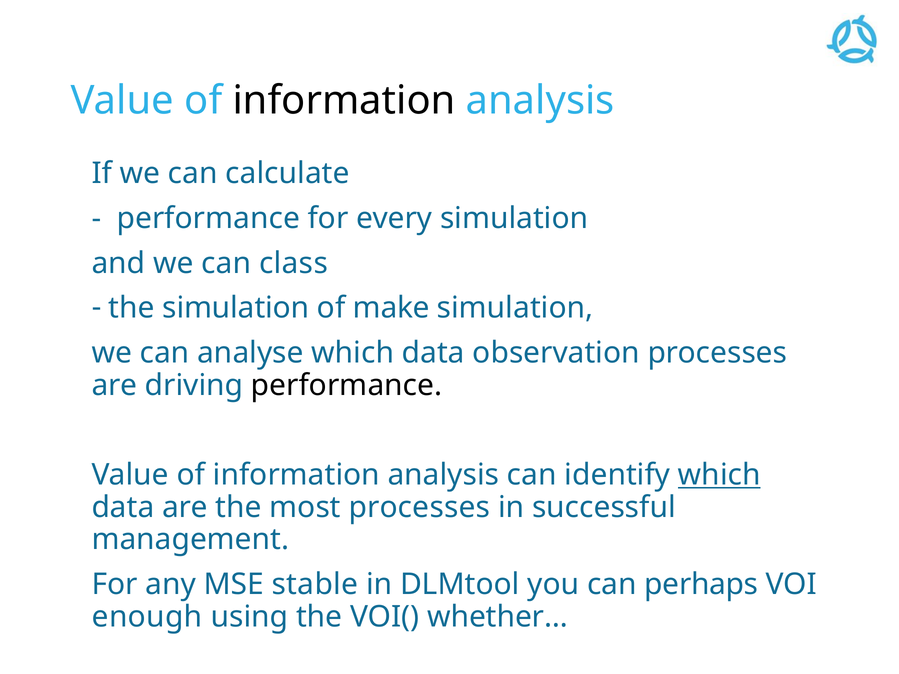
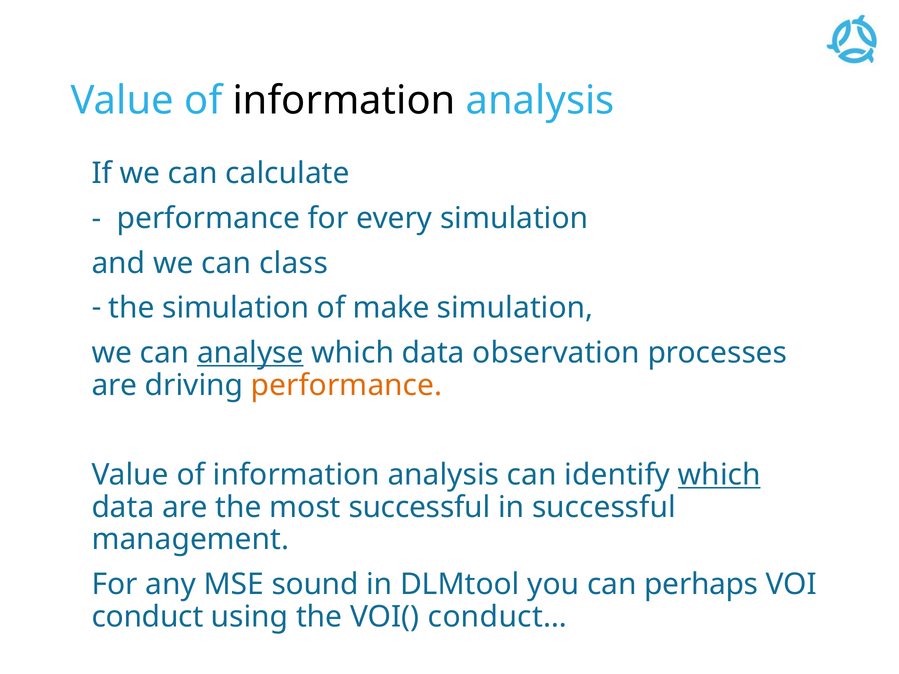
analyse underline: none -> present (250, 353)
performance colour: black -> orange (347, 385)
most processes: processes -> successful (419, 507)
stable: stable -> sound (315, 585)
enough: enough -> conduct (147, 617)
whether…: whether… -> conduct… (497, 617)
